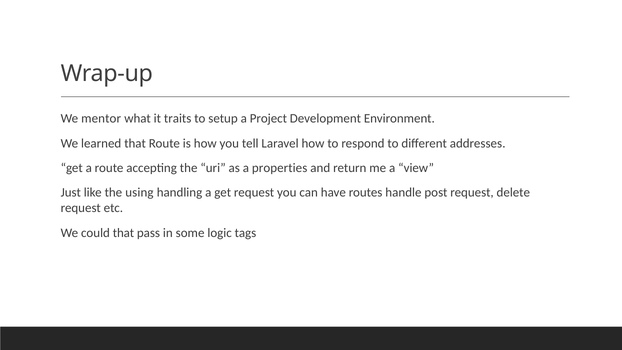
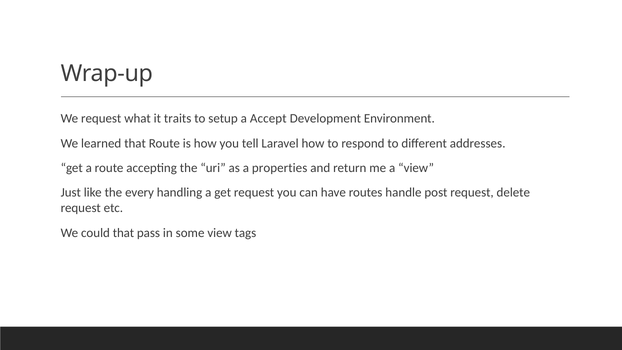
We mentor: mentor -> request (101, 119)
Project: Project -> Accept (268, 119)
using: using -> every (140, 192)
some logic: logic -> view (220, 233)
